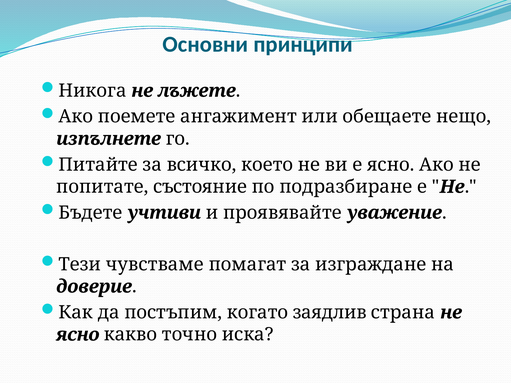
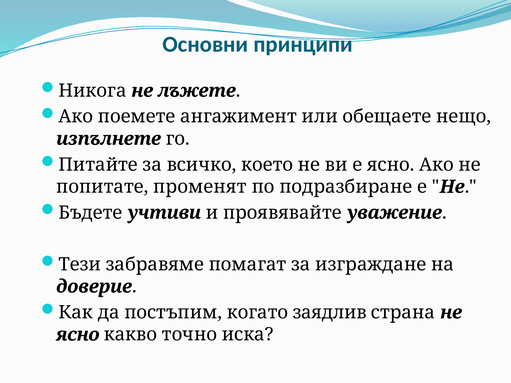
състояние: състояние -> променят (200, 187)
чувстваме: чувстваме -> забравяме (155, 265)
